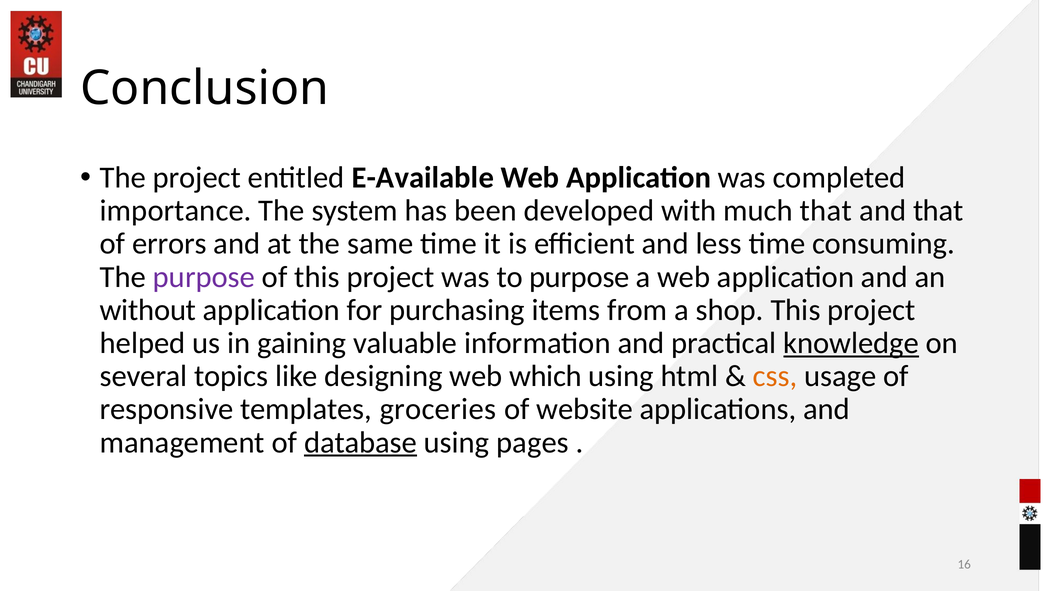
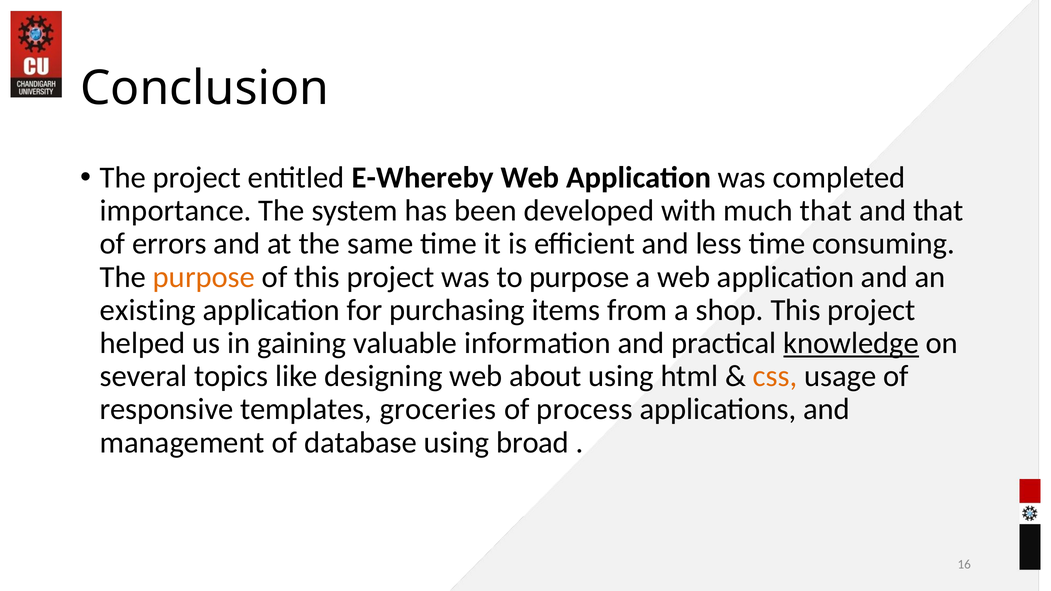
E-Available: E-Available -> E-Whereby (423, 178)
purpose colour: purple -> orange (204, 277)
without: without -> existing (148, 310)
which: which -> about (545, 376)
website: website -> process (584, 409)
database underline: present -> none (361, 443)
pages: pages -> broad (533, 443)
